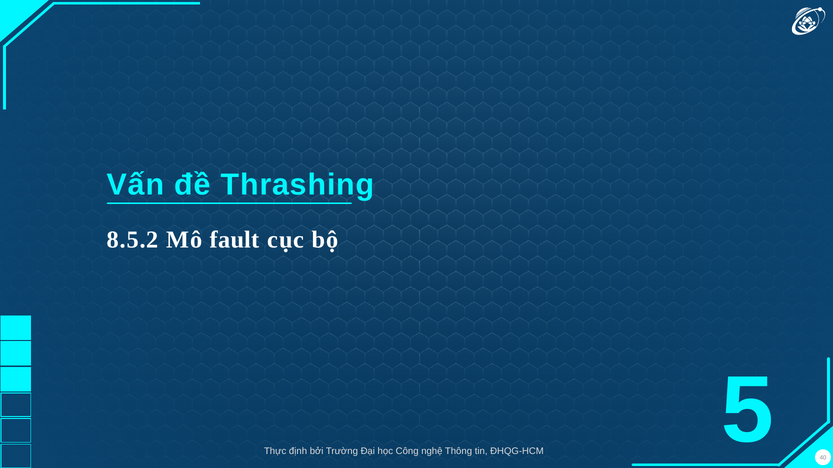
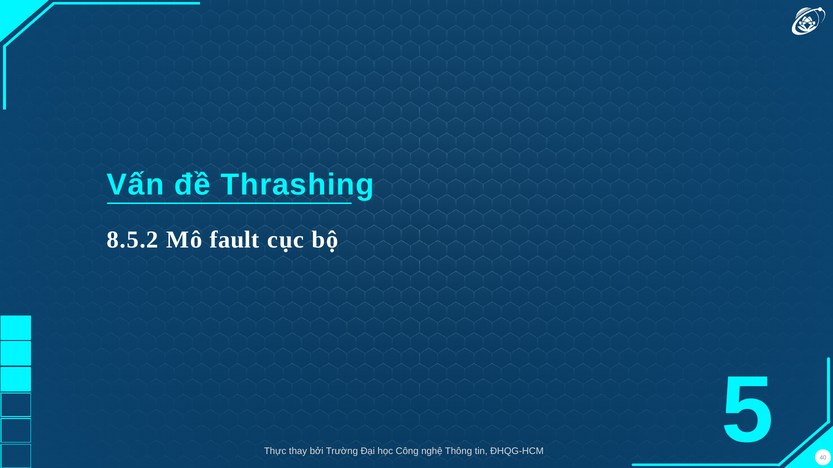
định: định -> thay (298, 452)
